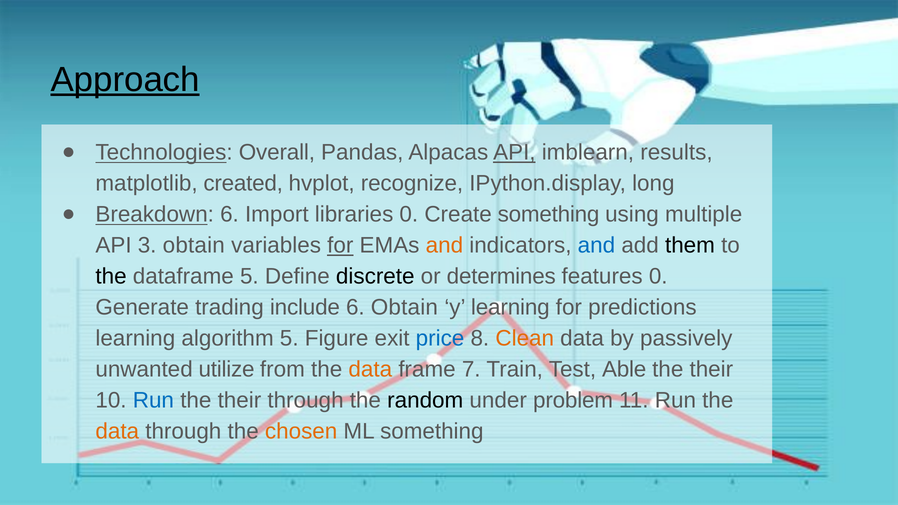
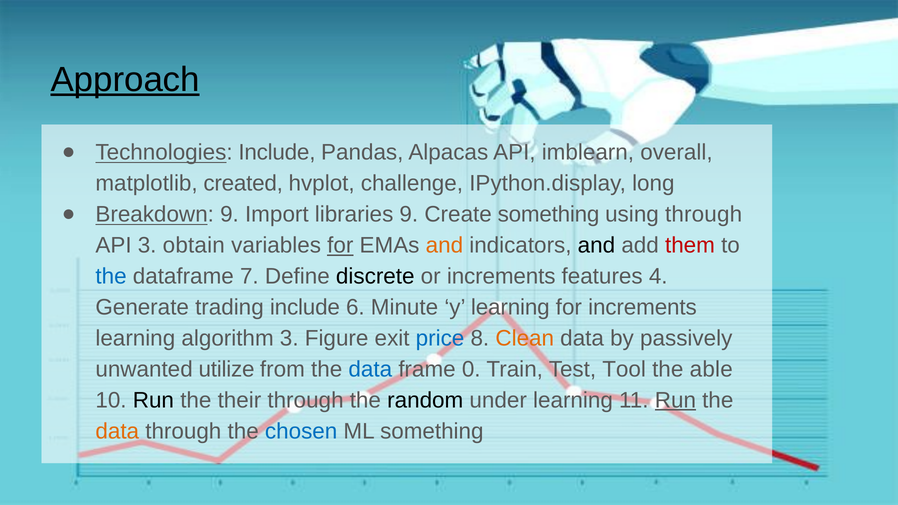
Technologies Overall: Overall -> Include (277, 153)
API underline: present -> none (514, 153)
results: results -> overall (676, 153)
recognize: recognize -> challenge (412, 184)
Breakdown 6: 6 -> 9 (229, 215)
libraries 0: 0 -> 9 (409, 215)
using multiple: multiple -> through (704, 215)
and colour: blue -> black (596, 246)
them colour: black -> red (690, 246)
the colour: black -> blue (111, 276)
dataframe 5: 5 -> 7 (249, 276)
or determines: determines -> increments (501, 276)
features 0: 0 -> 4 (658, 276)
6 Obtain: Obtain -> Minute (405, 307)
for predictions: predictions -> increments (642, 307)
algorithm 5: 5 -> 3 (289, 338)
data colour: orange -> blue (370, 369)
7: 7 -> 0 (471, 369)
Able: Able -> Tool (624, 369)
their: their -> able (711, 369)
Run colour: blue -> black (153, 400)
under problem: problem -> learning (573, 400)
Run underline: none -> present (675, 400)
chosen colour: orange -> blue (301, 431)
